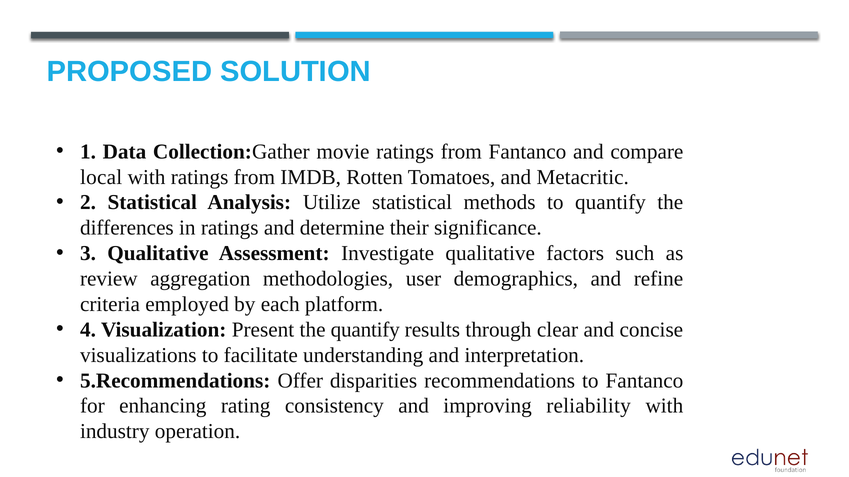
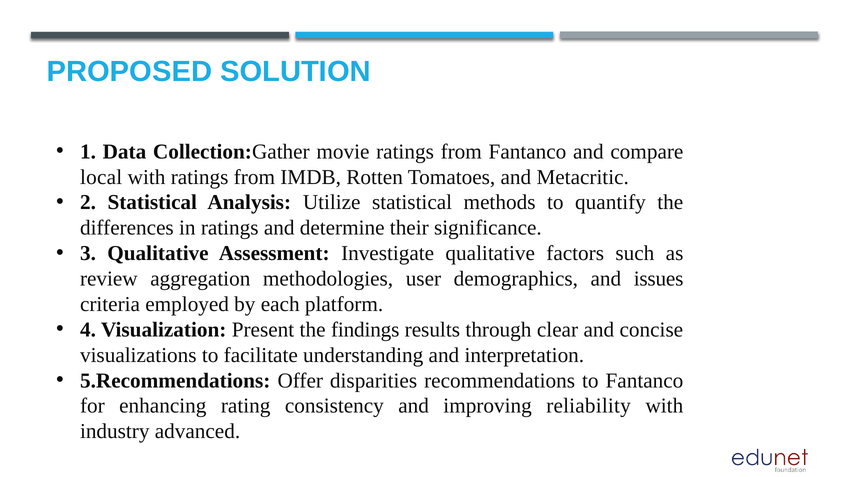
refine: refine -> issues (659, 279)
the quantify: quantify -> findings (365, 330)
operation: operation -> advanced (198, 432)
